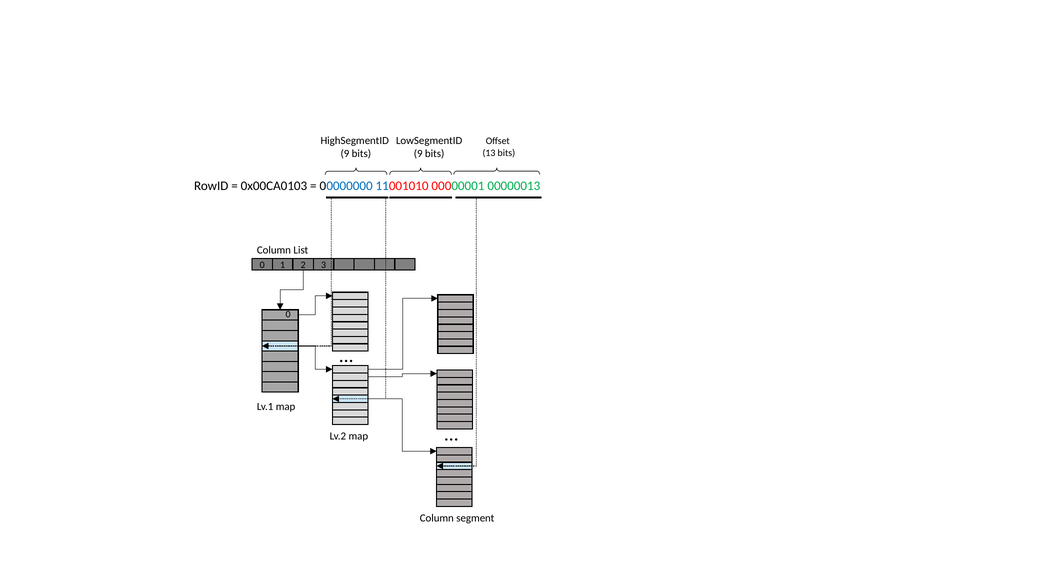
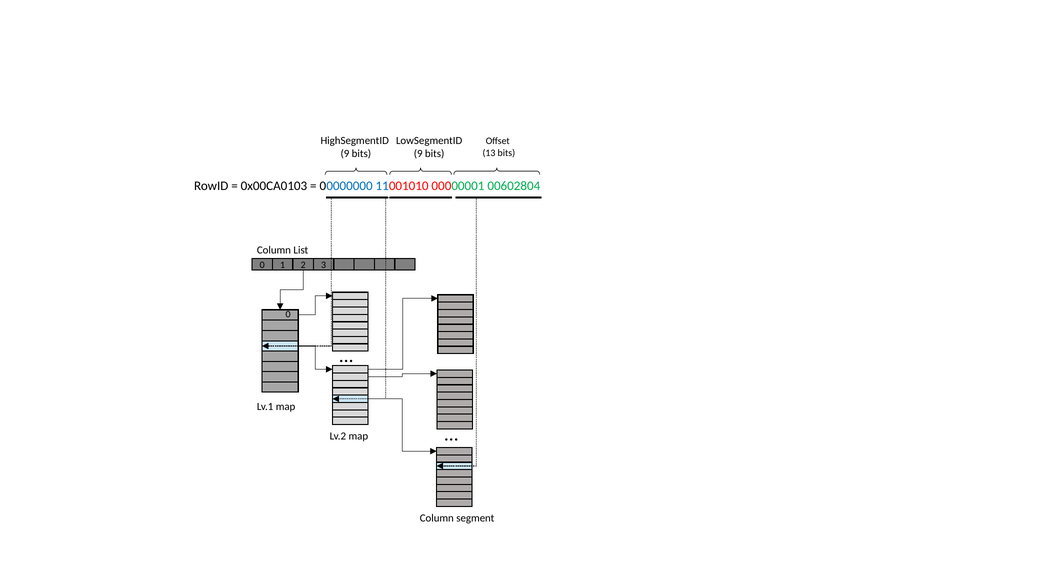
00000013: 00000013 -> 00602804 (514, 186)
